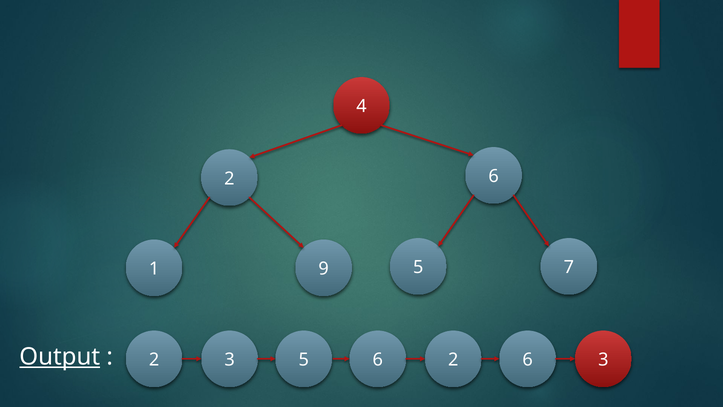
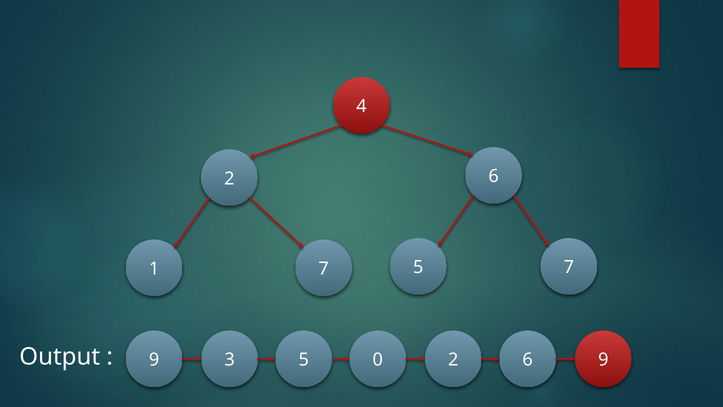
1 9: 9 -> 7 (324, 269)
Output underline: present -> none (60, 357)
2: 2 -> 9 (154, 360)
5 6: 6 -> 0 (378, 360)
6 3: 3 -> 9 (603, 360)
